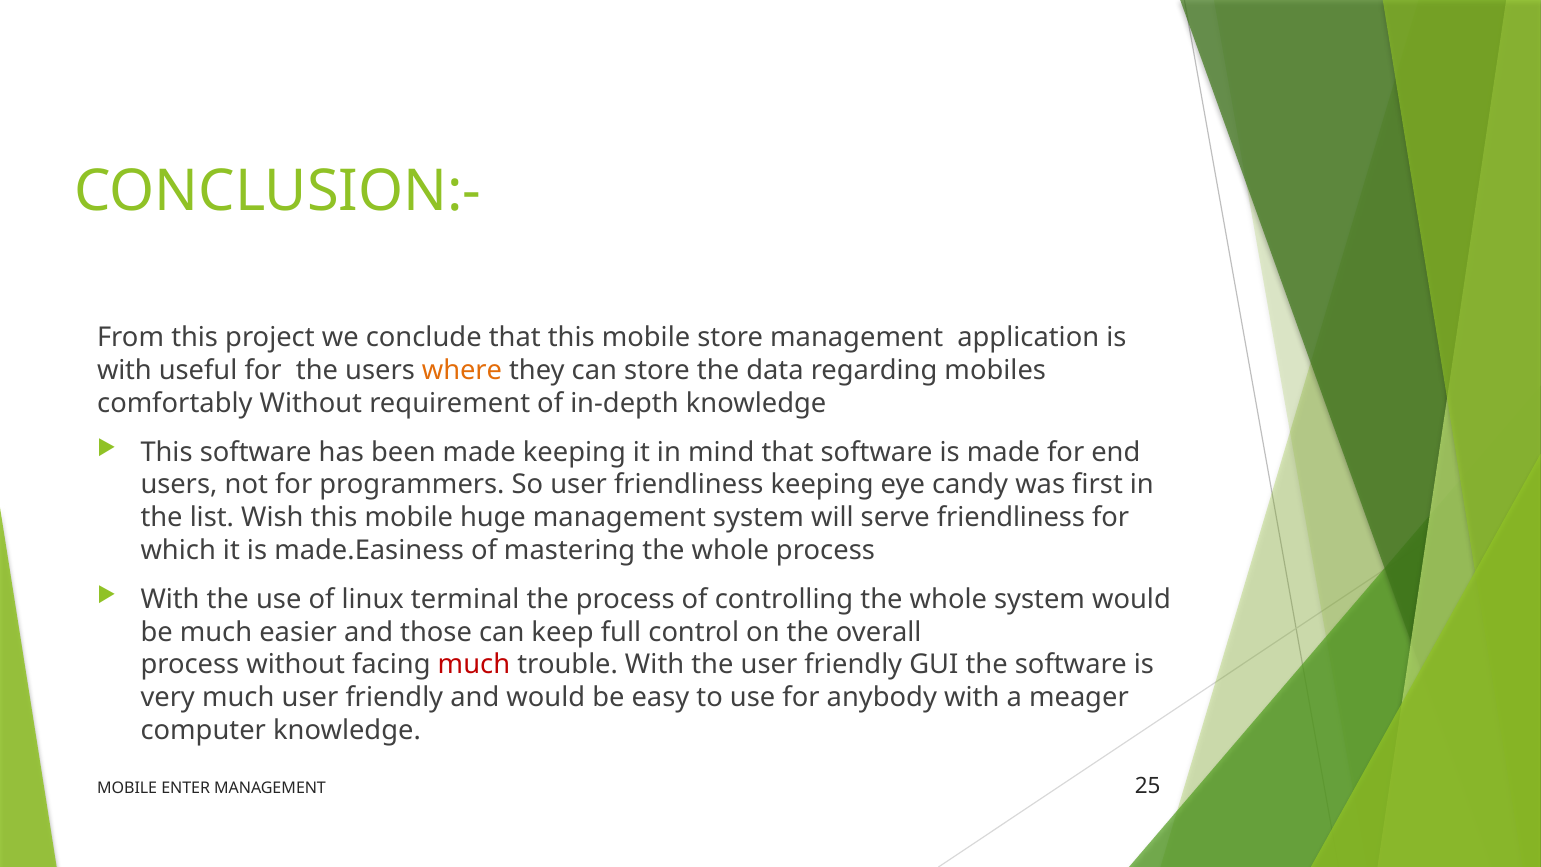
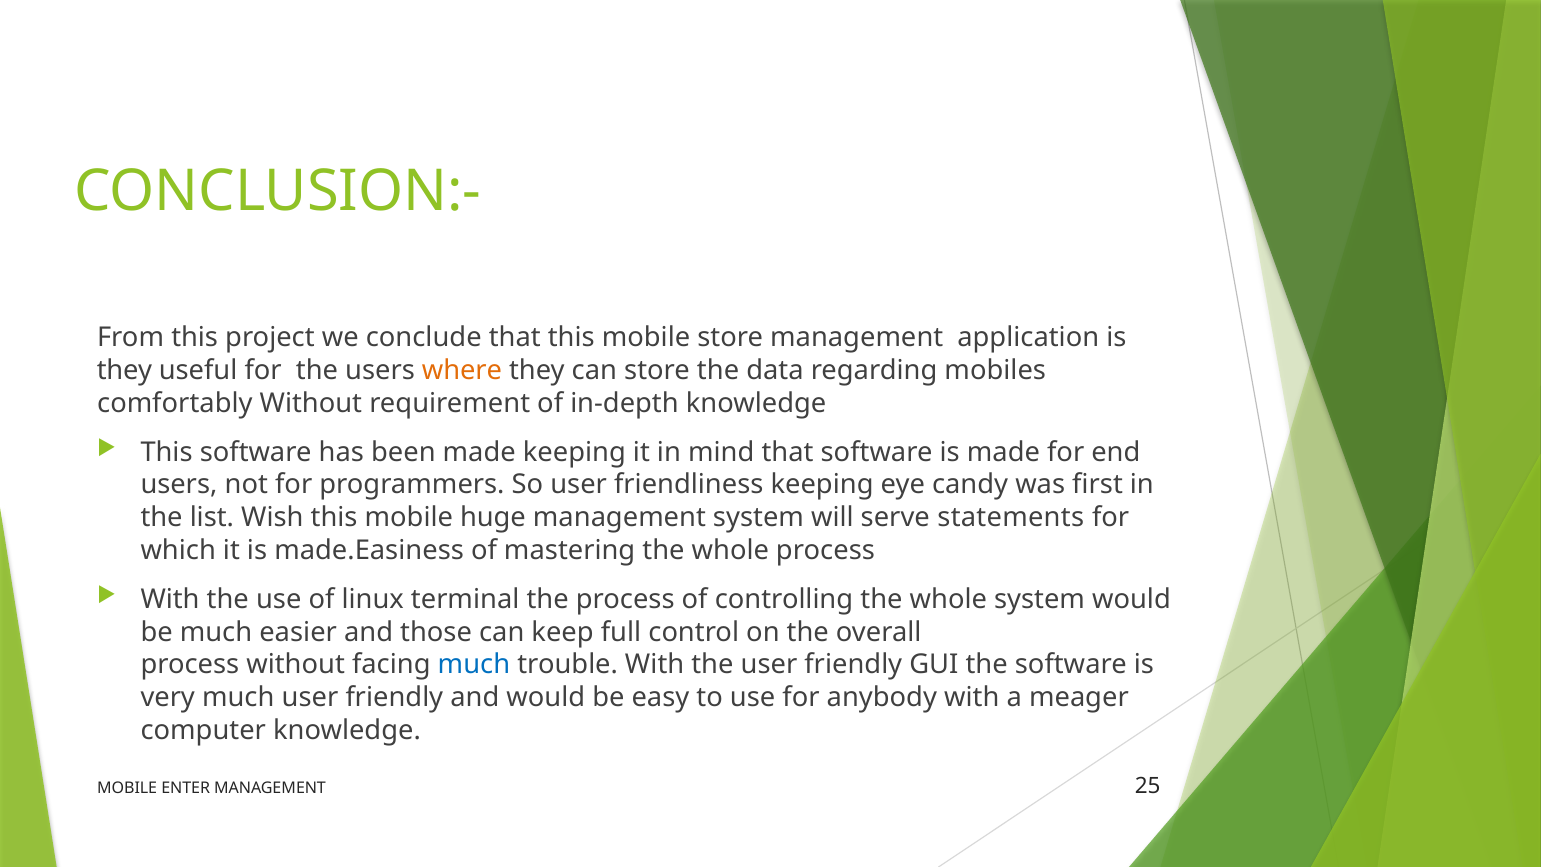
with: with -> they (124, 370)
serve friendliness: friendliness -> statements (1011, 518)
much colour: red -> blue (474, 665)
